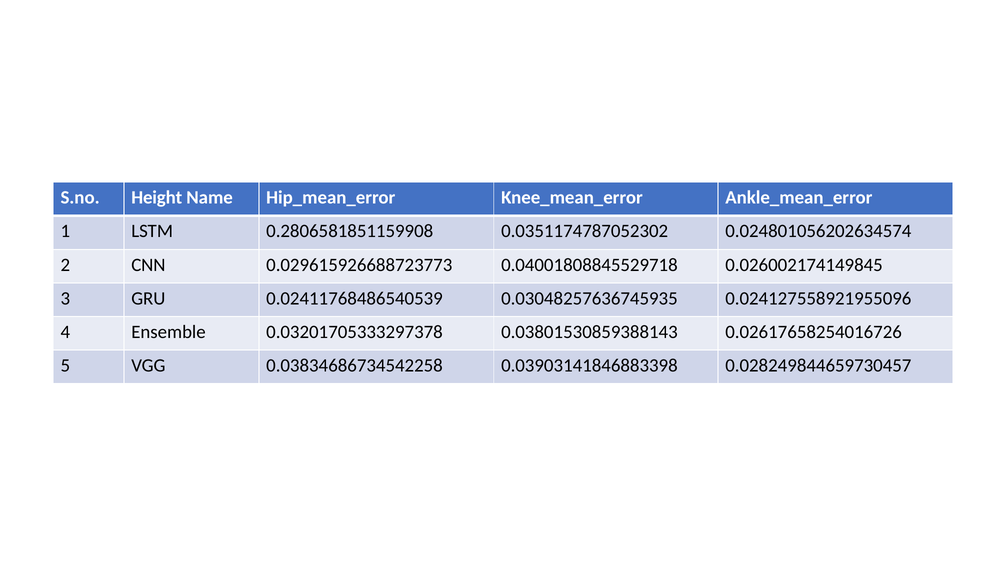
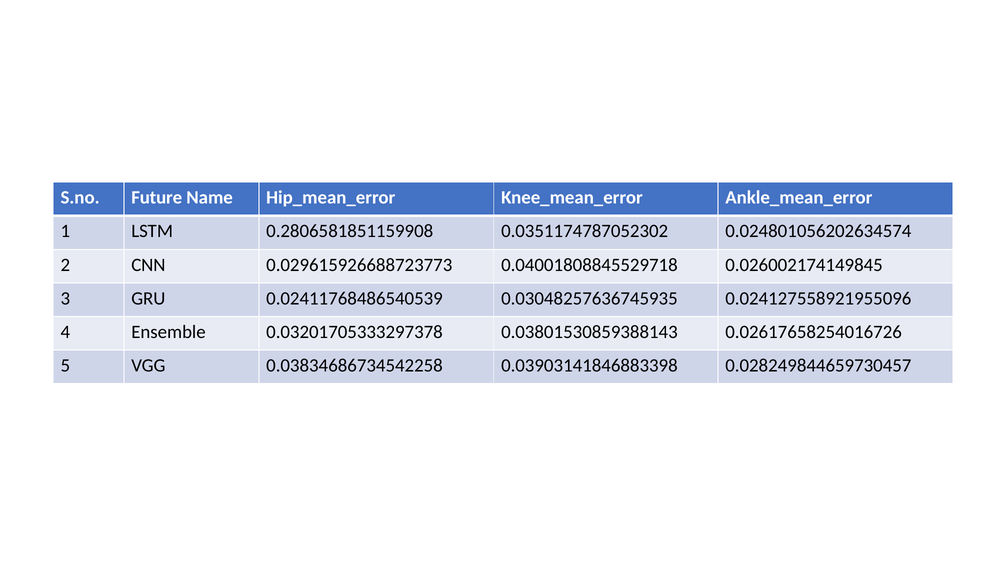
Height: Height -> Future (157, 198)
